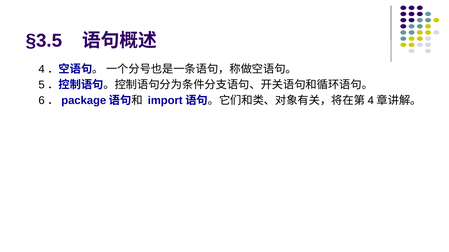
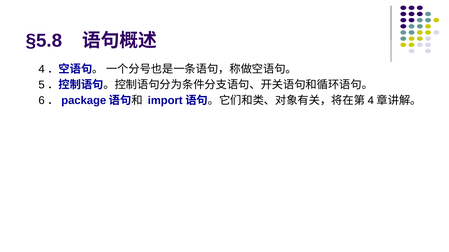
§3.5: §3.5 -> §5.8 (44, 41)
